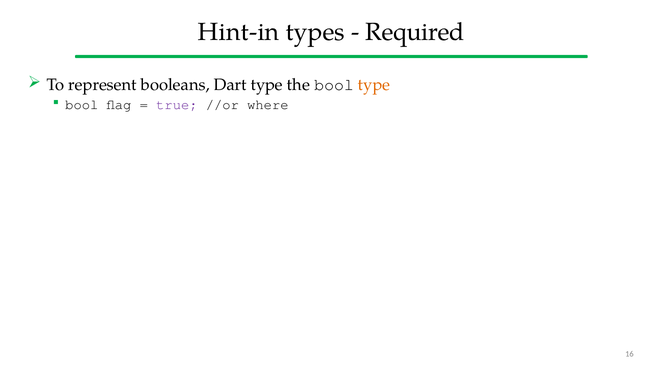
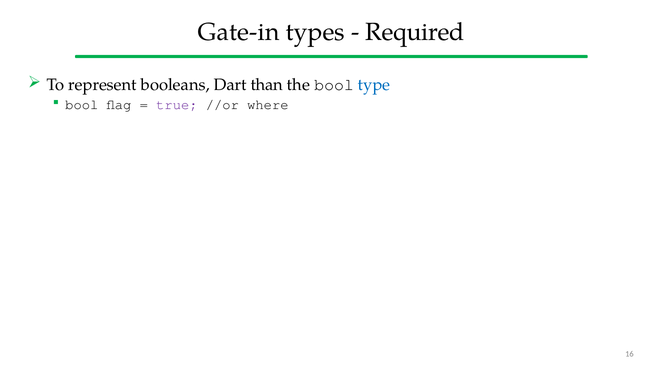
Hint-in: Hint-in -> Gate-in (239, 32)
Dart type: type -> than (267, 85)
type colour: orange -> blue (374, 85)
